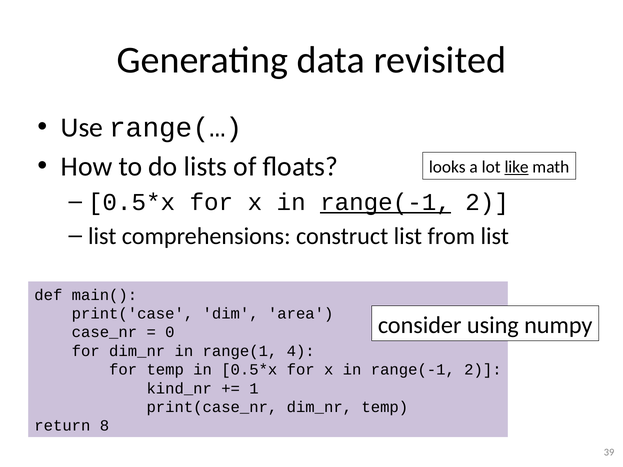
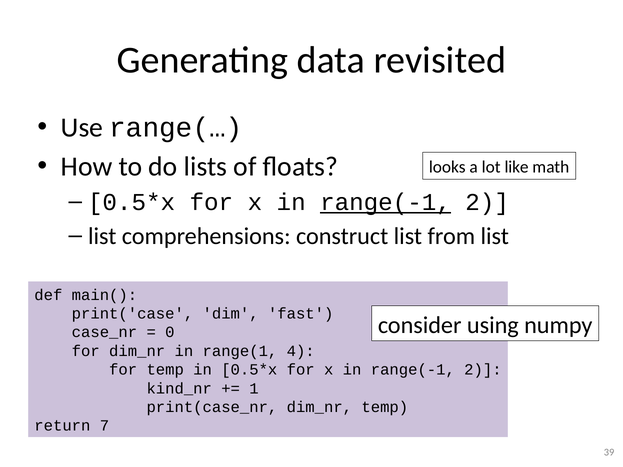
like underline: present -> none (517, 167)
area: area -> fast (301, 314)
8: 8 -> 7 (104, 426)
